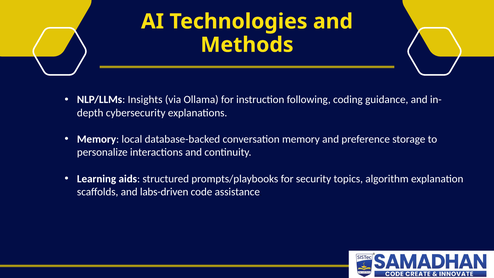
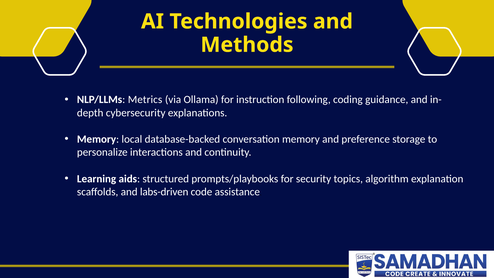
Insights: Insights -> Metrics (145, 100)
